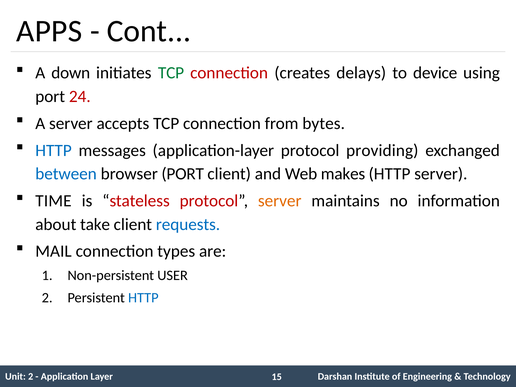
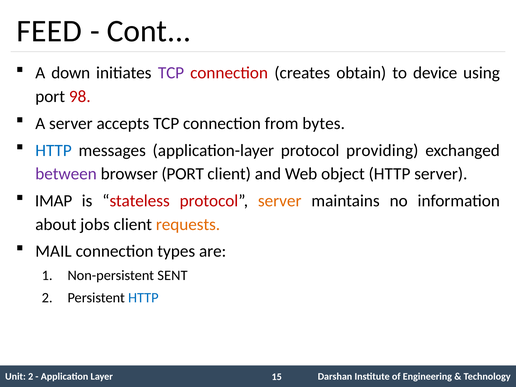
APPS: APPS -> FEED (49, 31)
TCP colour: green -> purple (171, 73)
delays: delays -> obtain (361, 73)
24: 24 -> 98 (80, 96)
between colour: blue -> purple (66, 174)
makes: makes -> object (343, 174)
TIME: TIME -> IMAP (54, 201)
take: take -> jobs (95, 224)
requests colour: blue -> orange (188, 224)
USER: USER -> SENT (172, 275)
